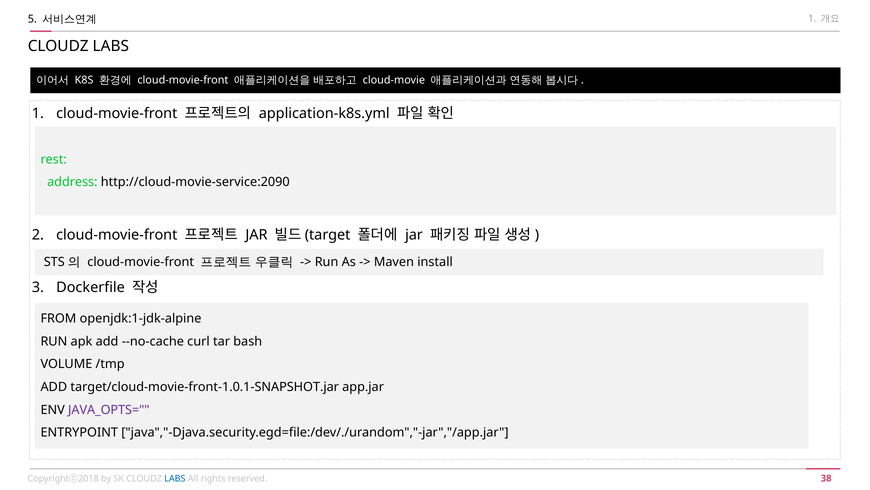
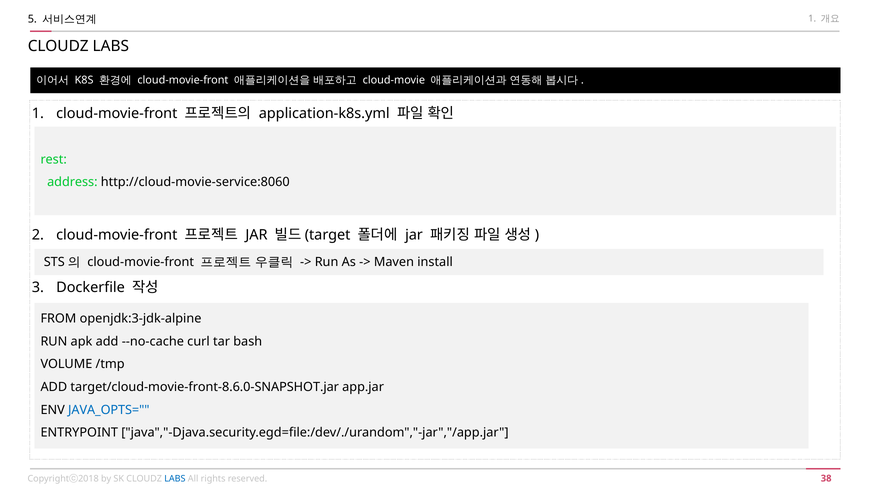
http://cloud-movie-service:2090: http://cloud-movie-service:2090 -> http://cloud-movie-service:8060 (195, 182)
openjdk:1-jdk-alpine: openjdk:1-jdk-alpine -> openjdk:3-jdk-alpine (141, 318)
target/cloud-movie-front-1.0.1-SNAPSHOT.jar: target/cloud-movie-front-1.0.1-SNAPSHOT.jar -> target/cloud-movie-front-8.6.0-SNAPSHOT.jar (205, 387)
JAVA_OPTS= colour: purple -> blue (109, 409)
